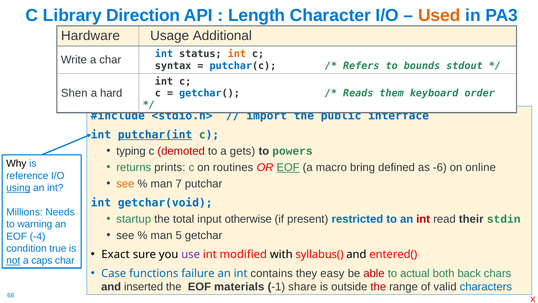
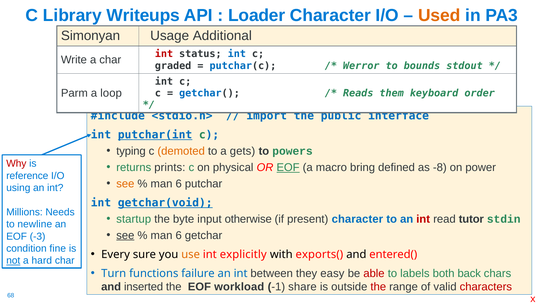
Direction: Direction -> Writeups (143, 15)
Length: Length -> Loader (257, 15)
Hardware: Hardware -> Simonyan (91, 36)
int colour: blue -> red (164, 54)
int colour: orange -> blue (237, 54)
syntax: syntax -> graded (173, 66)
Refers: Refers -> Werror (361, 66)
Shen: Shen -> Parm (74, 93)
hard: hard -> loop (111, 93)
demoted colour: red -> orange (181, 151)
Why colour: black -> red (16, 163)
routines: routines -> physical (233, 167)
-6: -6 -> -8 (440, 167)
online: online -> power (481, 167)
7: 7 -> 6 (179, 183)
using underline: present -> none (18, 188)
getchar(void underline: none -> present (165, 203)
total: total -> byte (184, 219)
present restricted: restricted -> character (357, 219)
their: their -> tutor (471, 219)
warning: warning -> newline (35, 224)
see underline: none -> present (125, 235)
5: 5 -> 6 (179, 235)
-4: -4 -> -3 (38, 236)
true: true -> fine (58, 248)
Exact: Exact -> Every (116, 254)
use colour: purple -> orange (191, 254)
modified: modified -> explicitly (243, 254)
syllabus(: syllabus( -> exports( (319, 254)
caps: caps -> hard (42, 260)
Case: Case -> Turn (114, 273)
contains: contains -> between (272, 273)
actual: actual -> labels (415, 273)
materials: materials -> workload (239, 287)
characters colour: blue -> red (486, 287)
